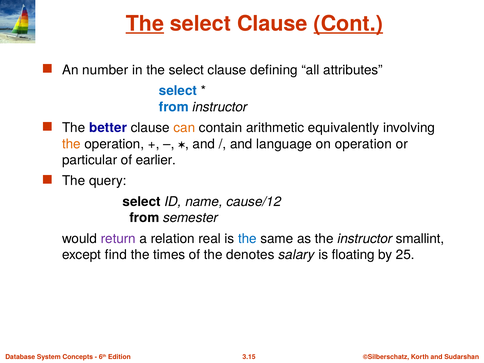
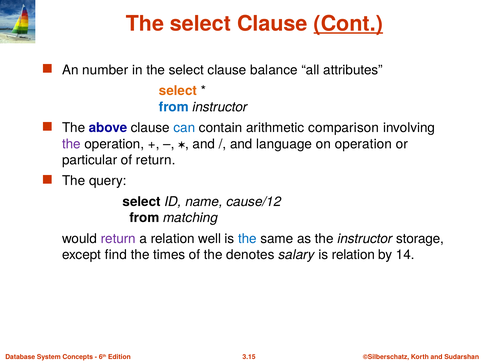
The underline: present -> none (145, 24)
defining: defining -> balance (274, 70)
select colour: blue -> orange (178, 91)
better: better -> above (108, 128)
can colour: orange -> blue (184, 128)
equivalently: equivalently -> comparison (344, 128)
the colour: orange -> purple (71, 144)
of earlier: earlier -> return (156, 160)
semester: semester -> matching (190, 218)
real: real -> well (210, 239)
smallint: smallint -> storage (420, 239)
is floating: floating -> relation (353, 255)
25: 25 -> 14 (405, 255)
